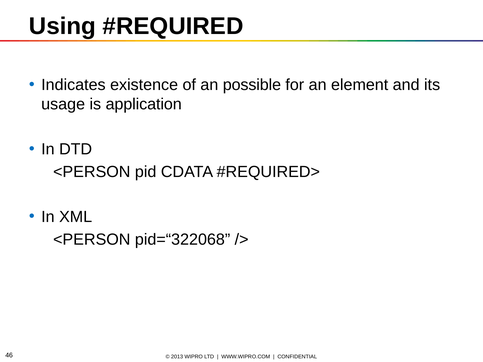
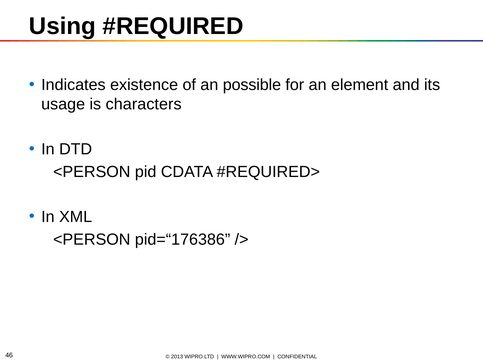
application: application -> characters (144, 104)
pid=“322068: pid=“322068 -> pid=“176386 (183, 240)
